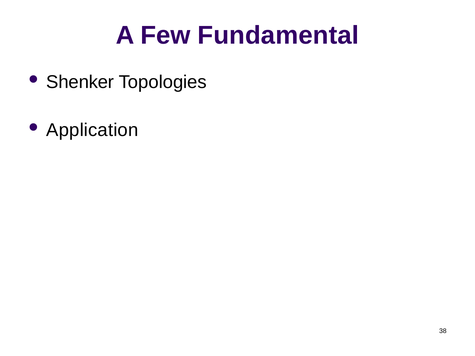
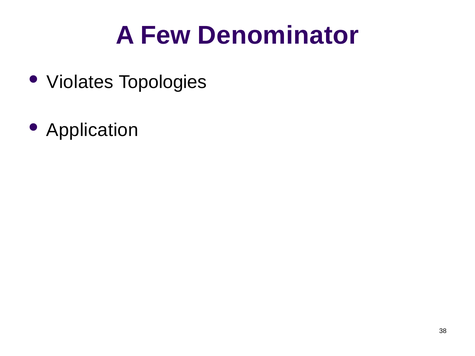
Fundamental: Fundamental -> Denominator (278, 35)
Shenker: Shenker -> Violates (80, 82)
